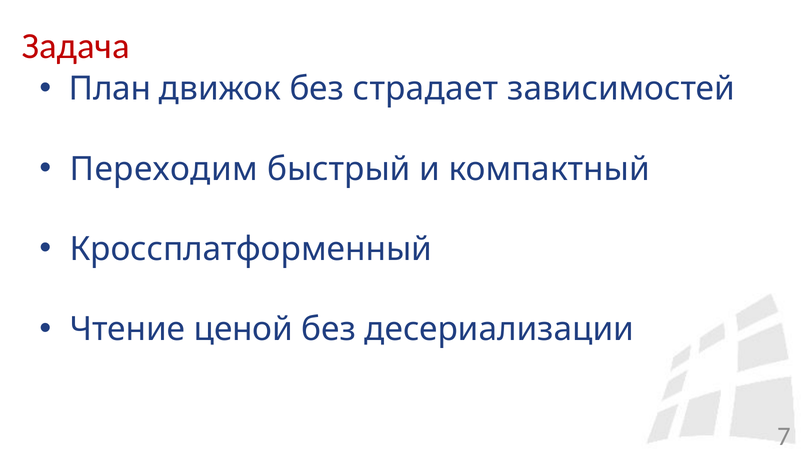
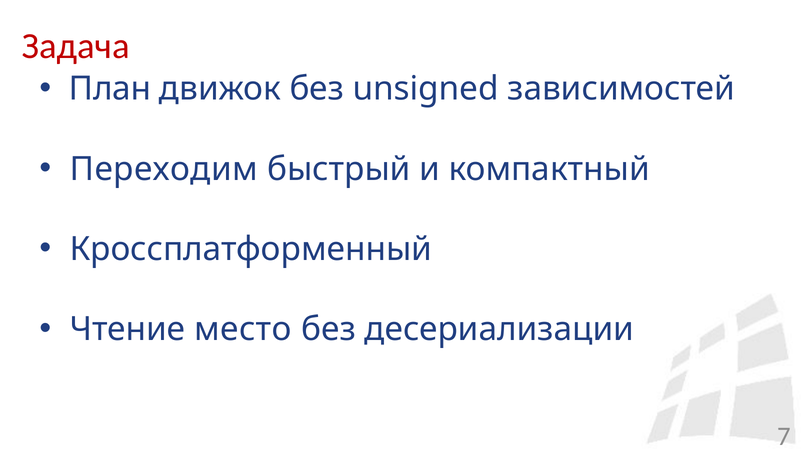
страдает: страдает -> unsigned (426, 89)
ценой: ценой -> место (243, 330)
